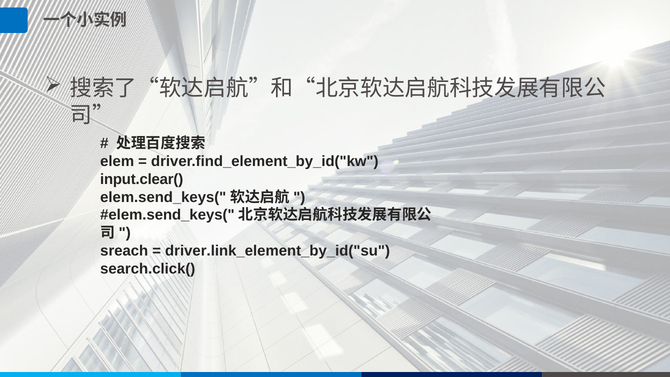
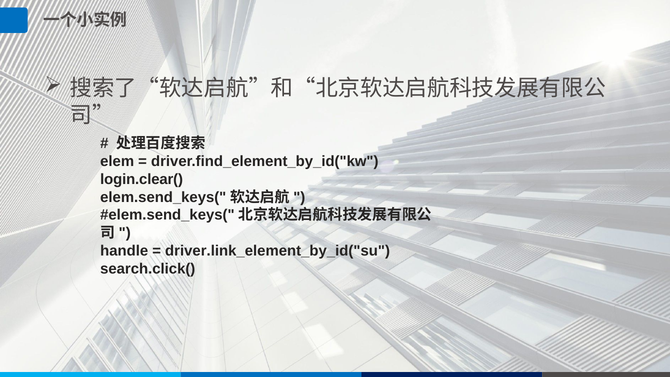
input.clear(: input.clear( -> login.clear( (142, 179)
sreach: sreach -> handle (124, 251)
